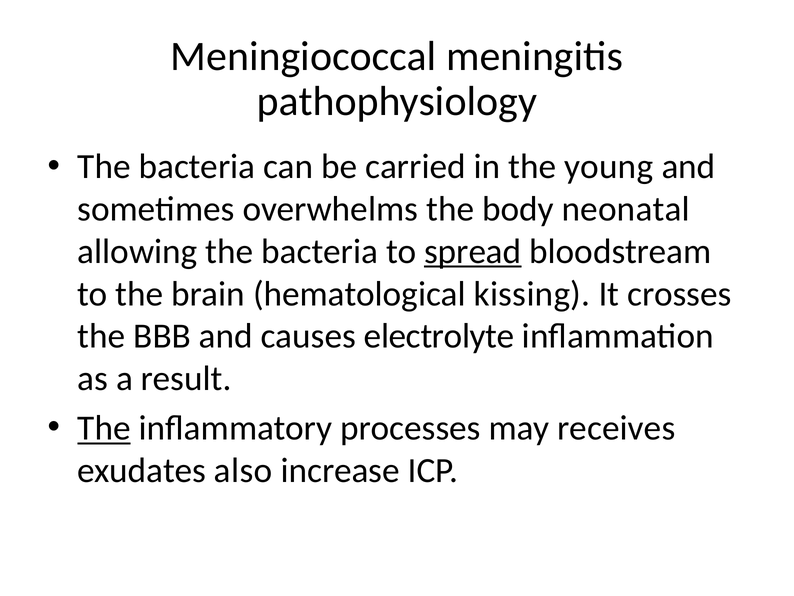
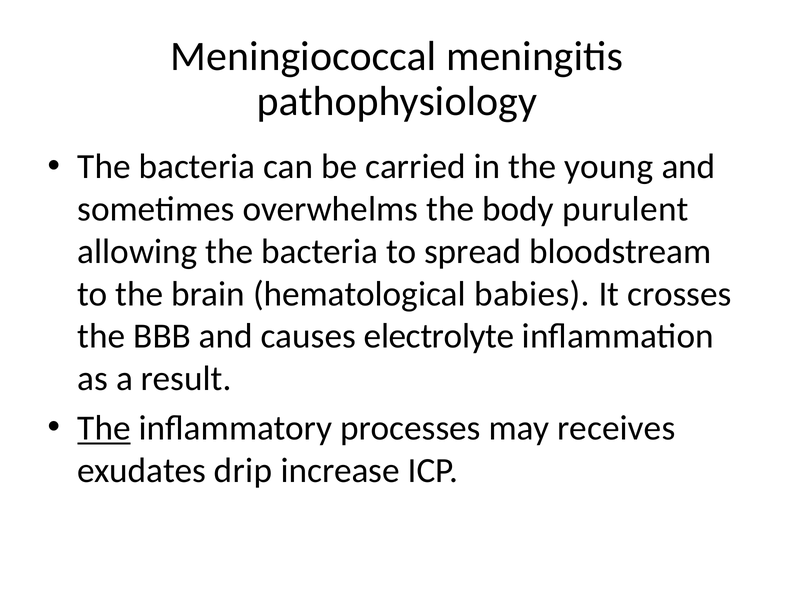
neonatal: neonatal -> purulent (626, 209)
spread underline: present -> none (473, 251)
kissing: kissing -> babies (532, 294)
also: also -> drip (243, 470)
